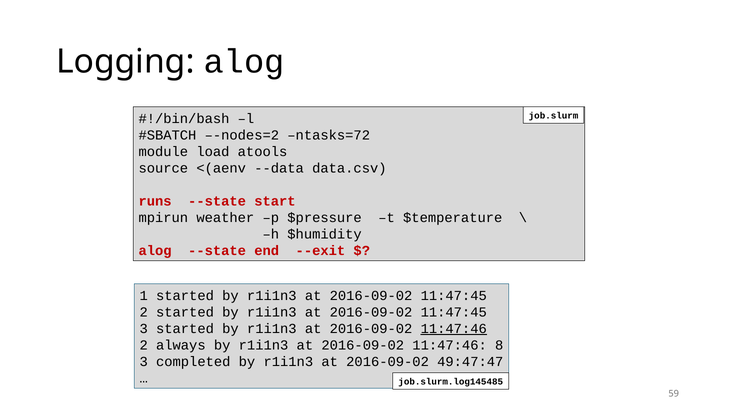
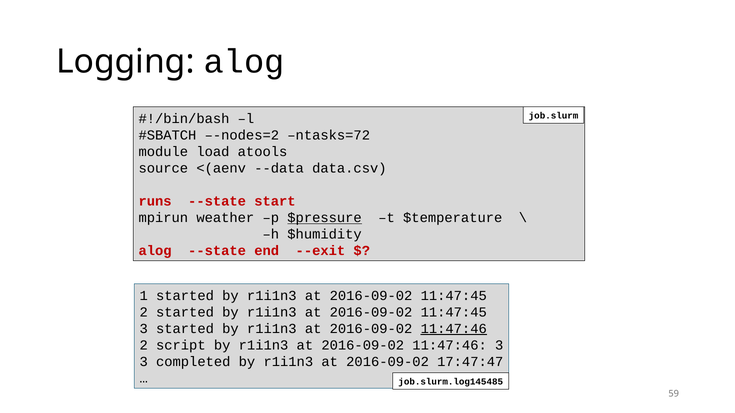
$pressure underline: none -> present (325, 218)
always: always -> script (181, 346)
11:47:46 8: 8 -> 3 (499, 346)
49:47:47: 49:47:47 -> 17:47:47 (470, 362)
